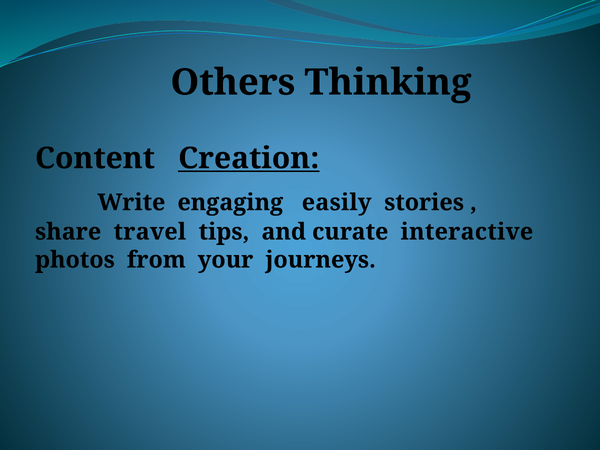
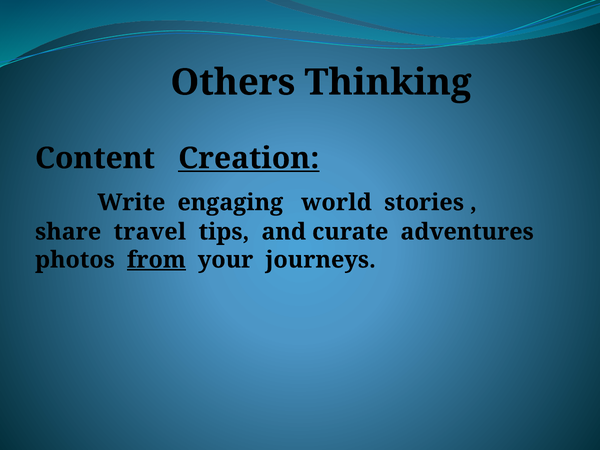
easily: easily -> world (337, 203)
interactive: interactive -> adventures (467, 232)
from underline: none -> present (156, 260)
